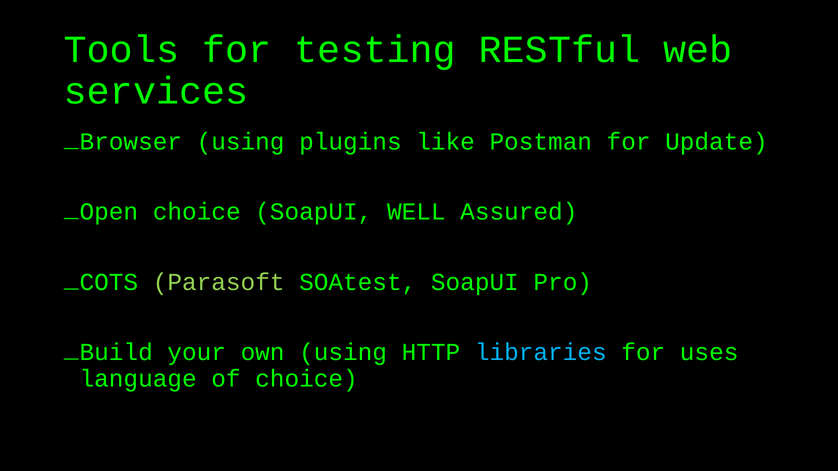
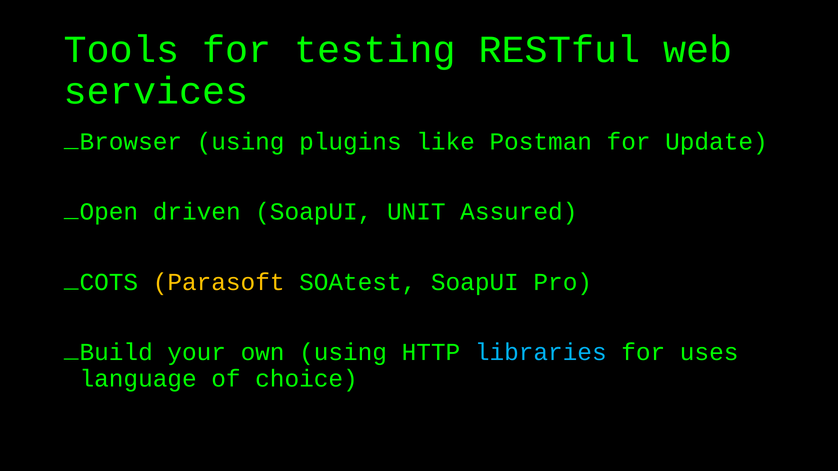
Open choice: choice -> driven (197, 212)
WELL: WELL -> UNIT (416, 212)
Parasoft colour: light green -> yellow (219, 282)
